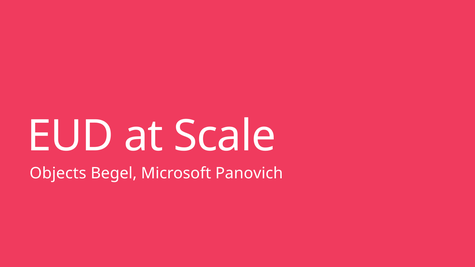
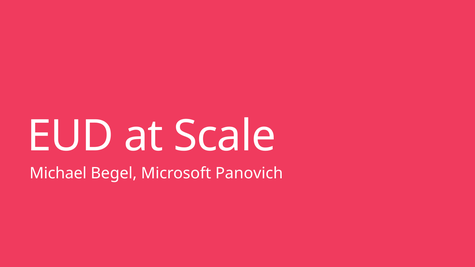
Objects: Objects -> Michael (58, 173)
